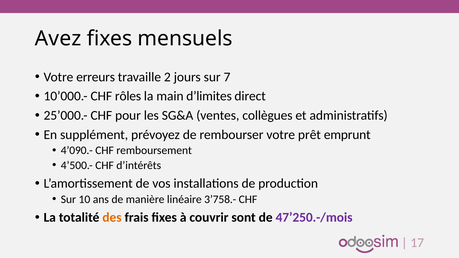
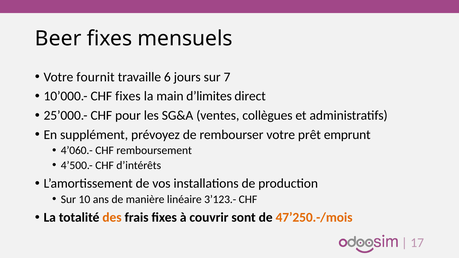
Avez: Avez -> Beer (58, 39)
erreurs: erreurs -> fournit (95, 77)
2: 2 -> 6 (167, 77)
CHF rôles: rôles -> fixes (128, 96)
4’090.-: 4’090.- -> 4’060.- (77, 151)
3’758.-: 3’758.- -> 3’123.- (220, 199)
47’250.-/mois colour: purple -> orange (314, 218)
